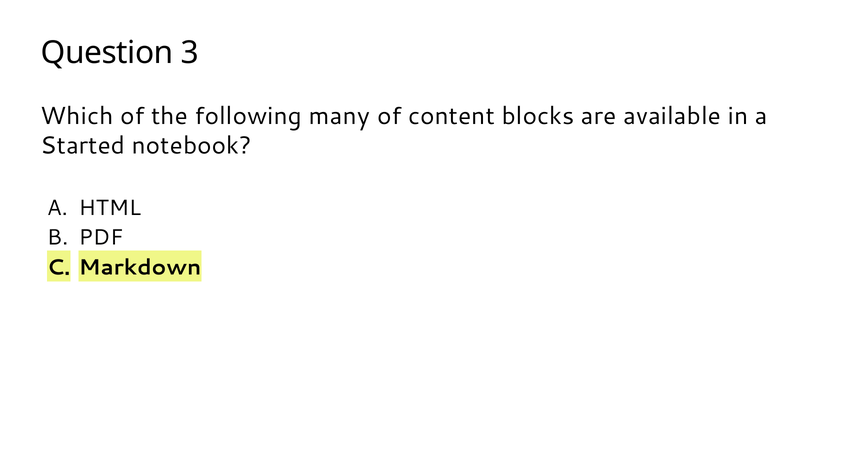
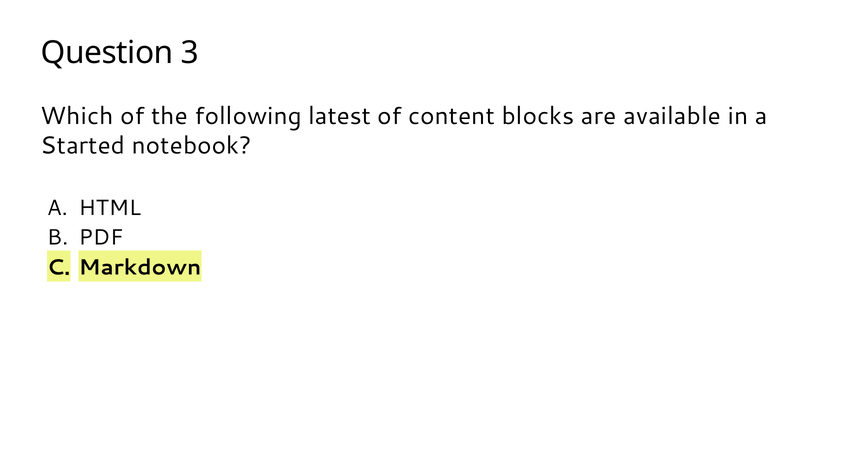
many: many -> latest (340, 116)
